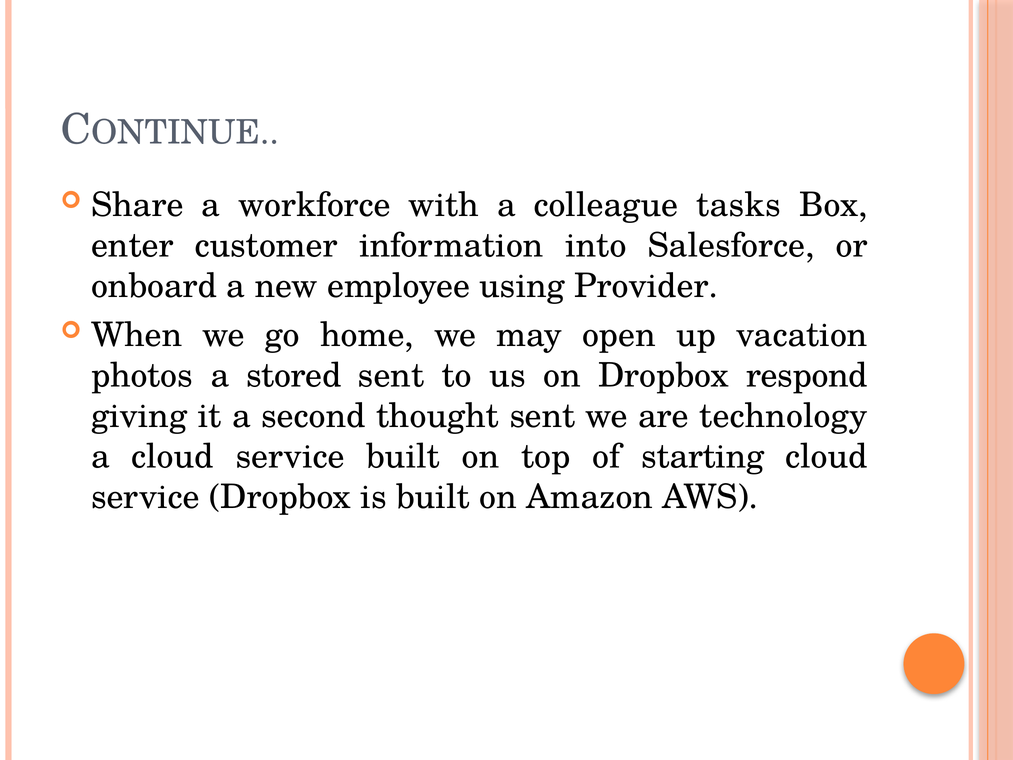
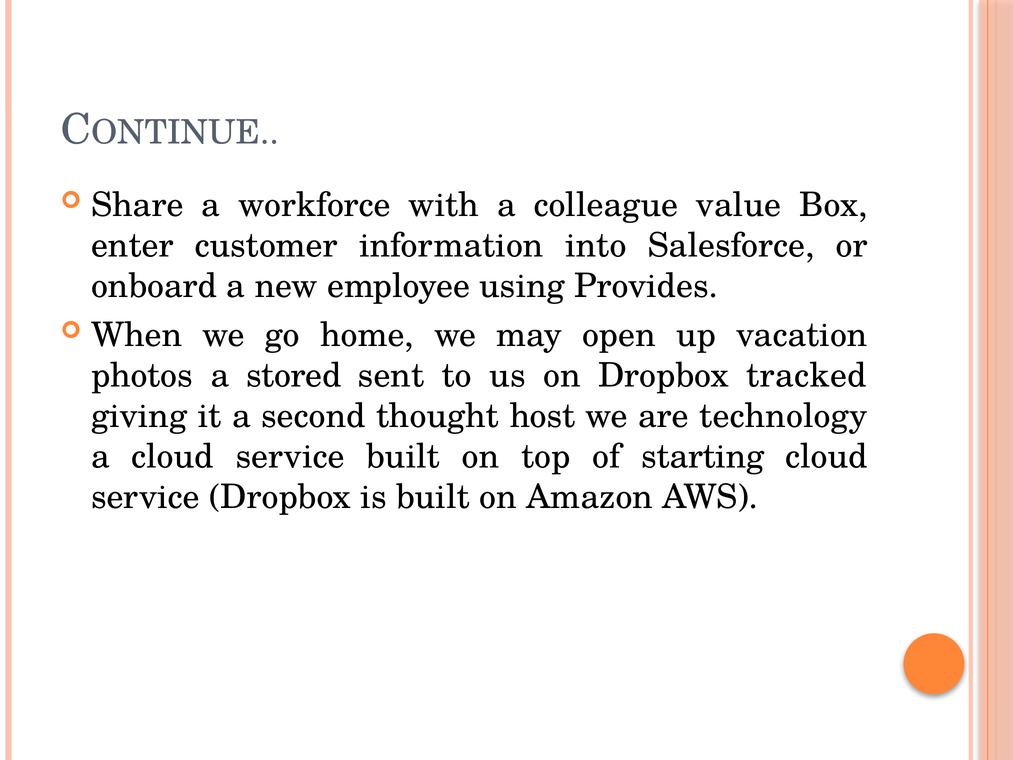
tasks: tasks -> value (739, 205)
Provider: Provider -> Provides (646, 286)
respond: respond -> tracked (807, 375)
thought sent: sent -> host (542, 416)
